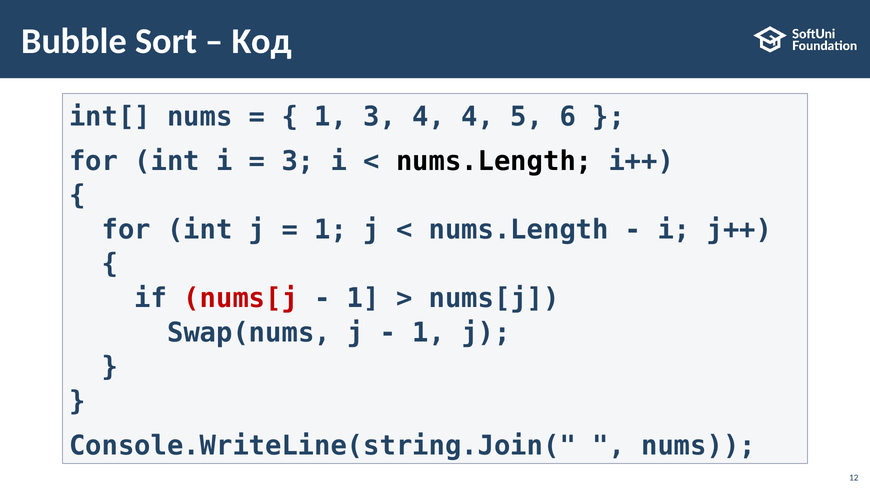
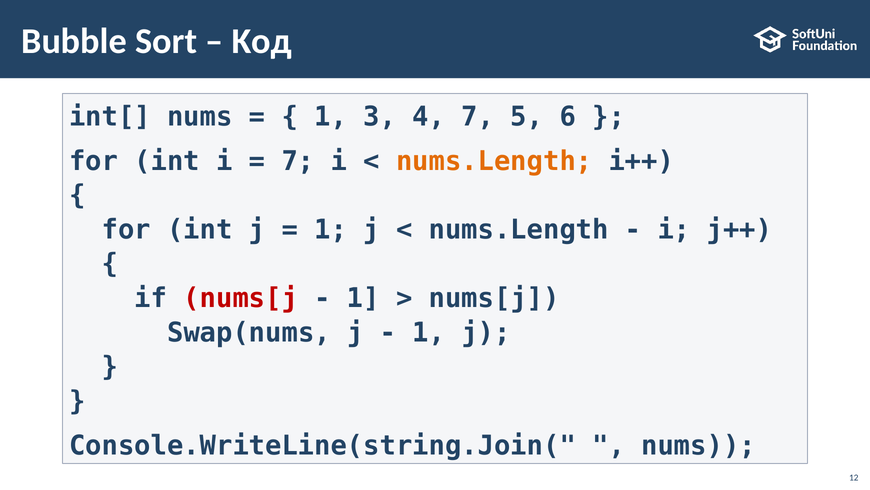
4 4: 4 -> 7 (478, 116)
3: 3 -> 7 (298, 161)
nums.Length colour: black -> orange (494, 161)
